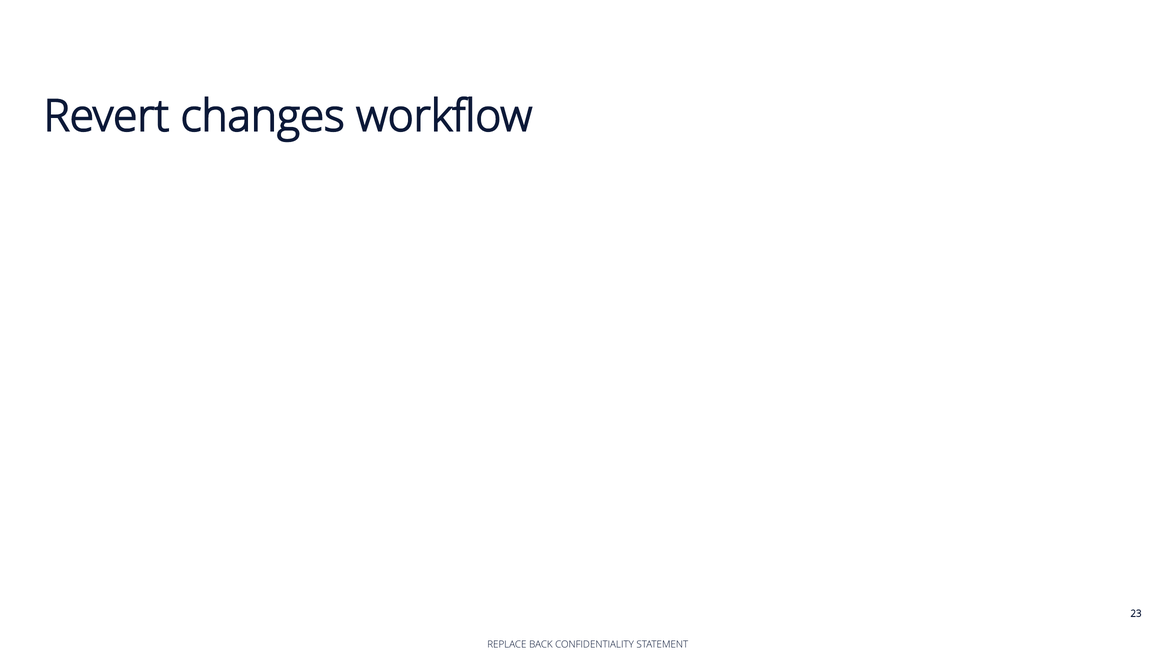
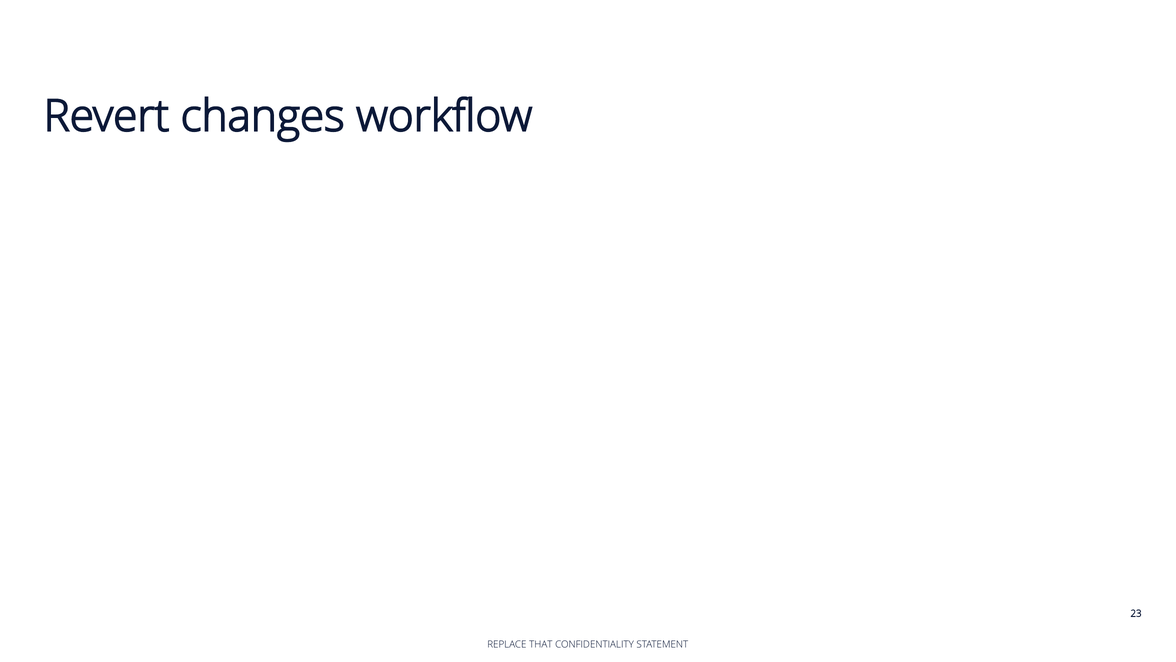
BACK: BACK -> THAT (541, 644)
